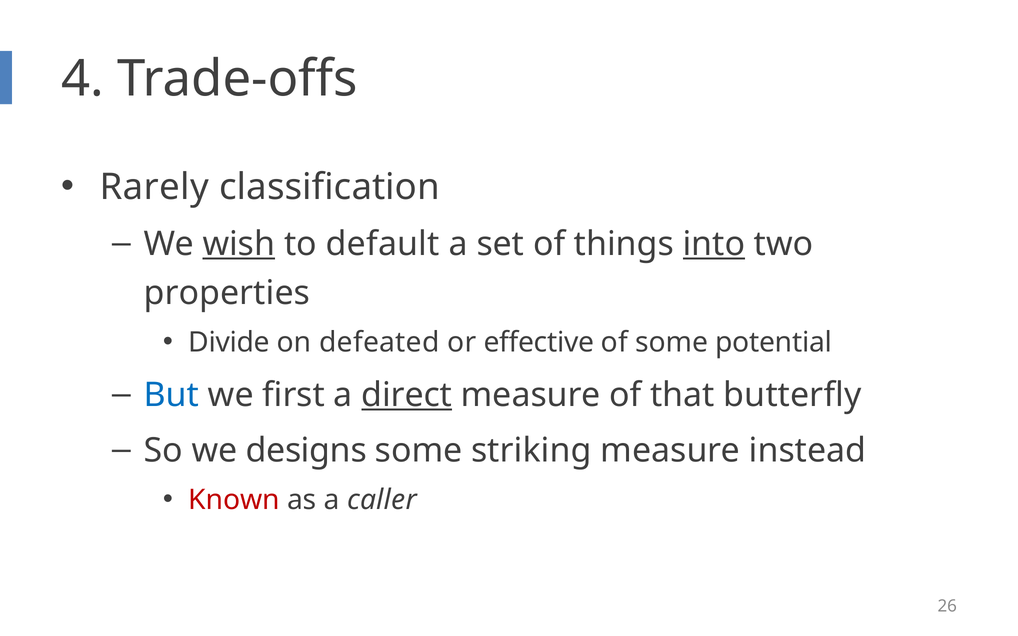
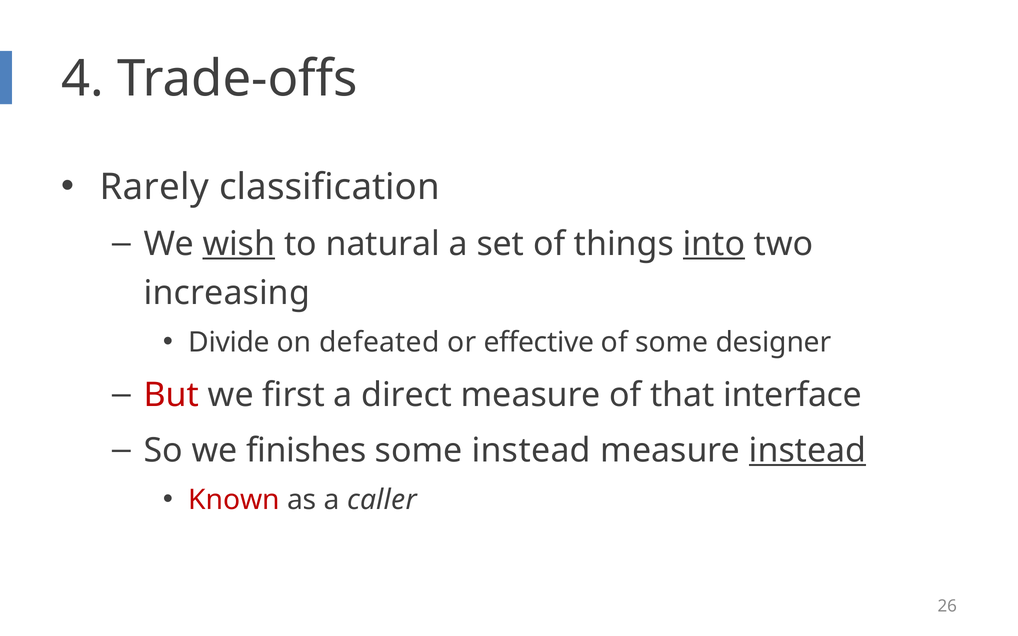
default: default -> natural (383, 244)
properties: properties -> increasing (227, 293)
potential: potential -> designer (774, 342)
But colour: blue -> red (171, 395)
direct underline: present -> none (407, 395)
butterfly: butterfly -> interface (793, 395)
designs: designs -> finishes (306, 451)
some striking: striking -> instead (531, 451)
instead underline: none -> present (807, 451)
